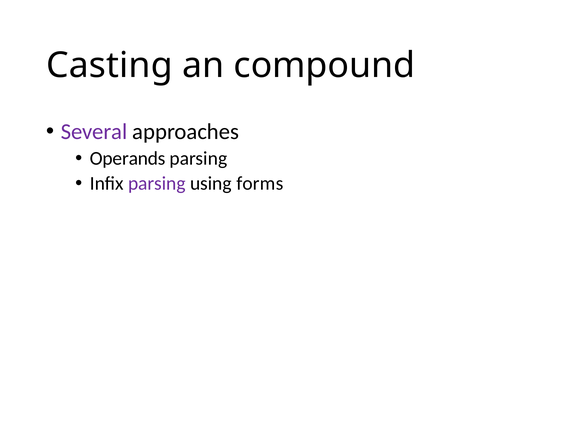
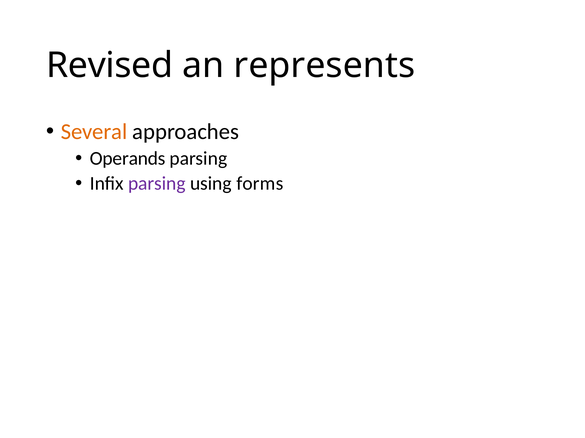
Casting: Casting -> Revised (110, 66)
compound: compound -> represents (324, 66)
Several colour: purple -> orange (94, 132)
